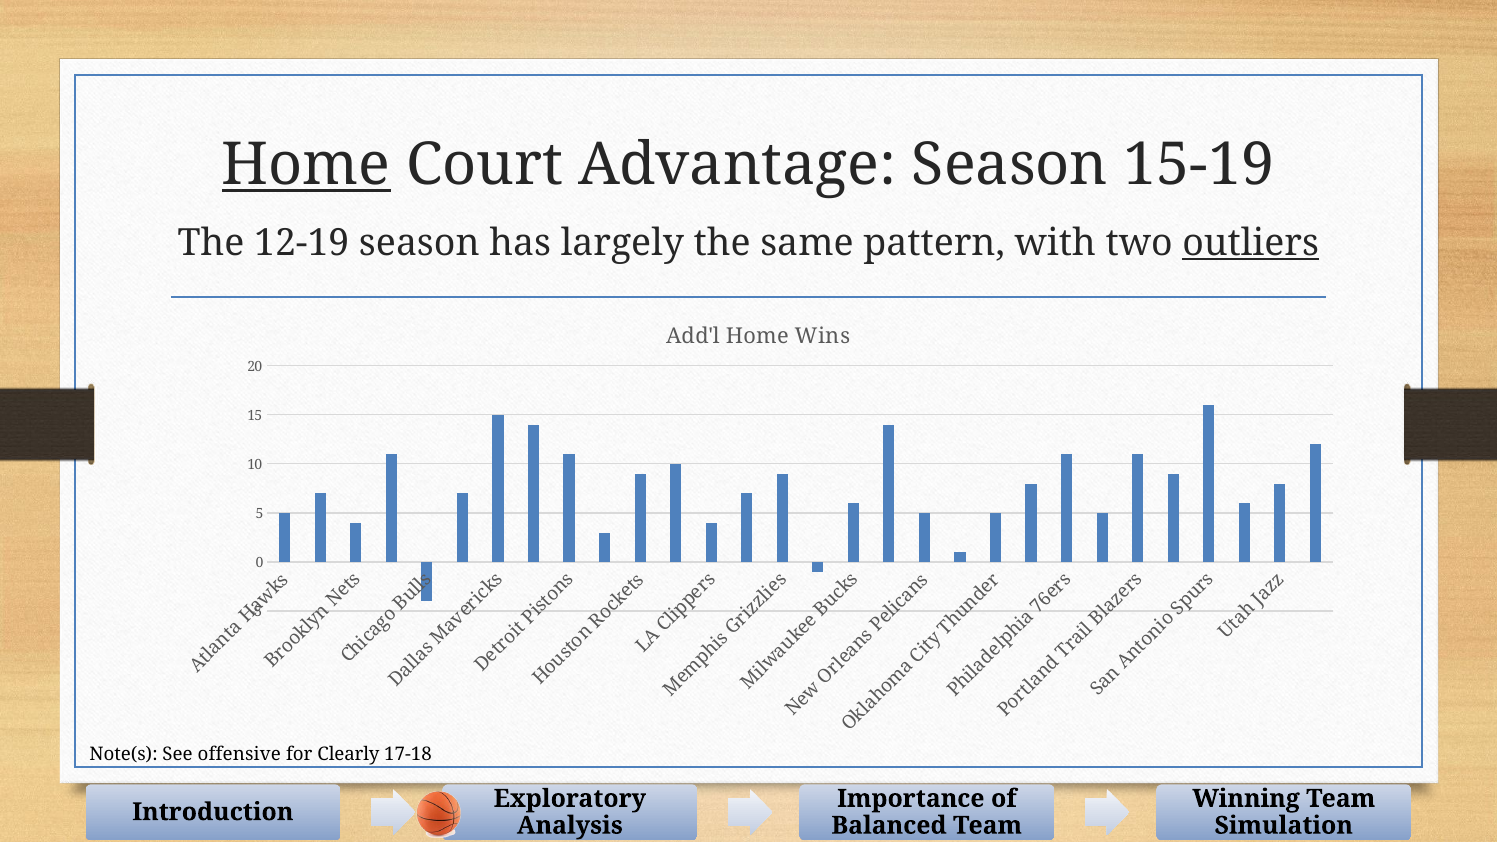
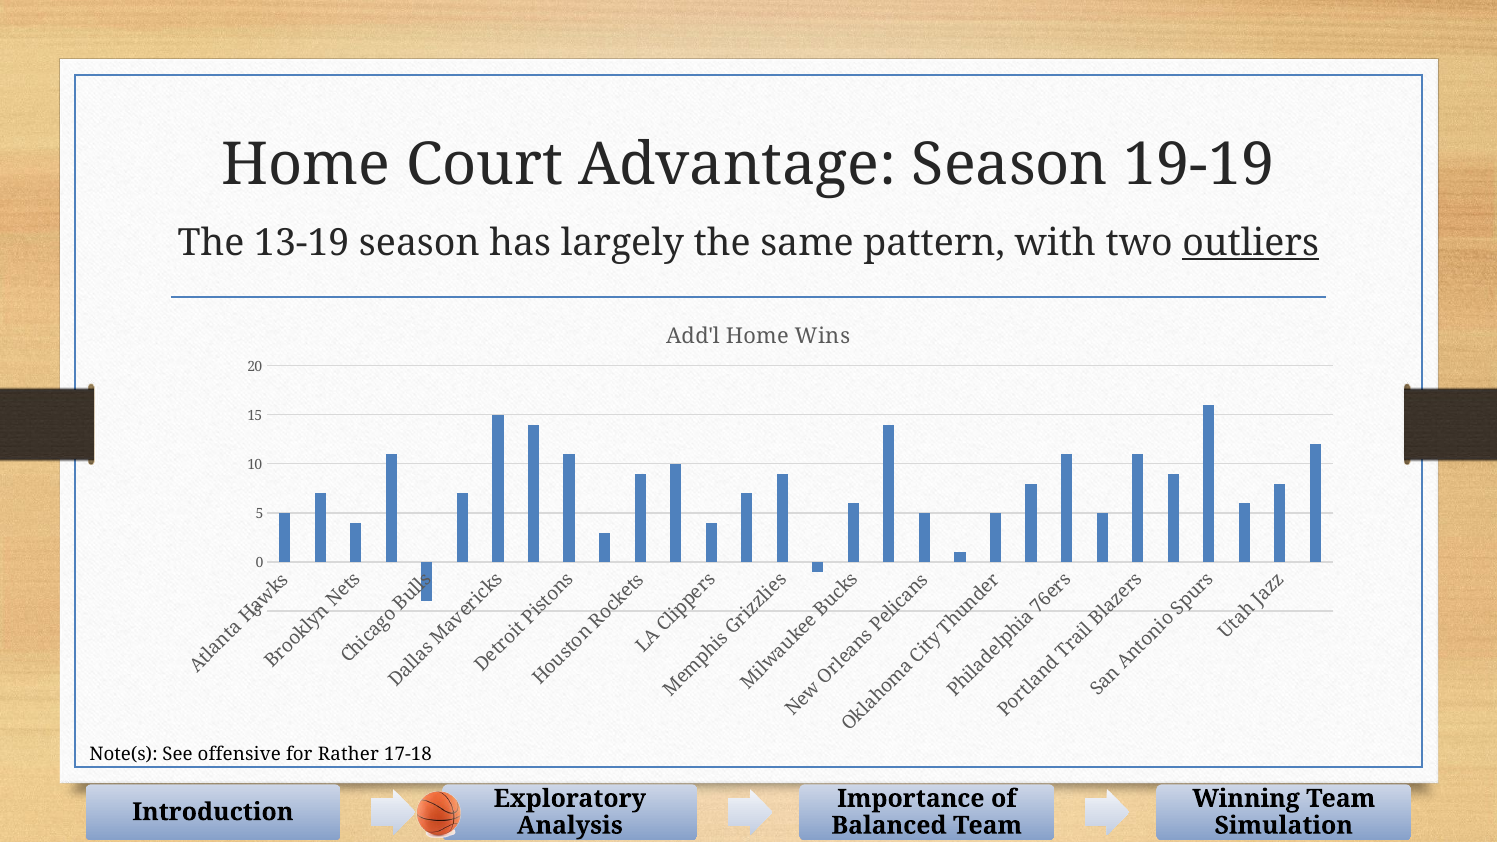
Home underline: present -> none (306, 165)
15-19: 15-19 -> 19-19 (1199, 165)
12-19: 12-19 -> 13-19 (302, 243)
Clearly: Clearly -> Rather (348, 755)
